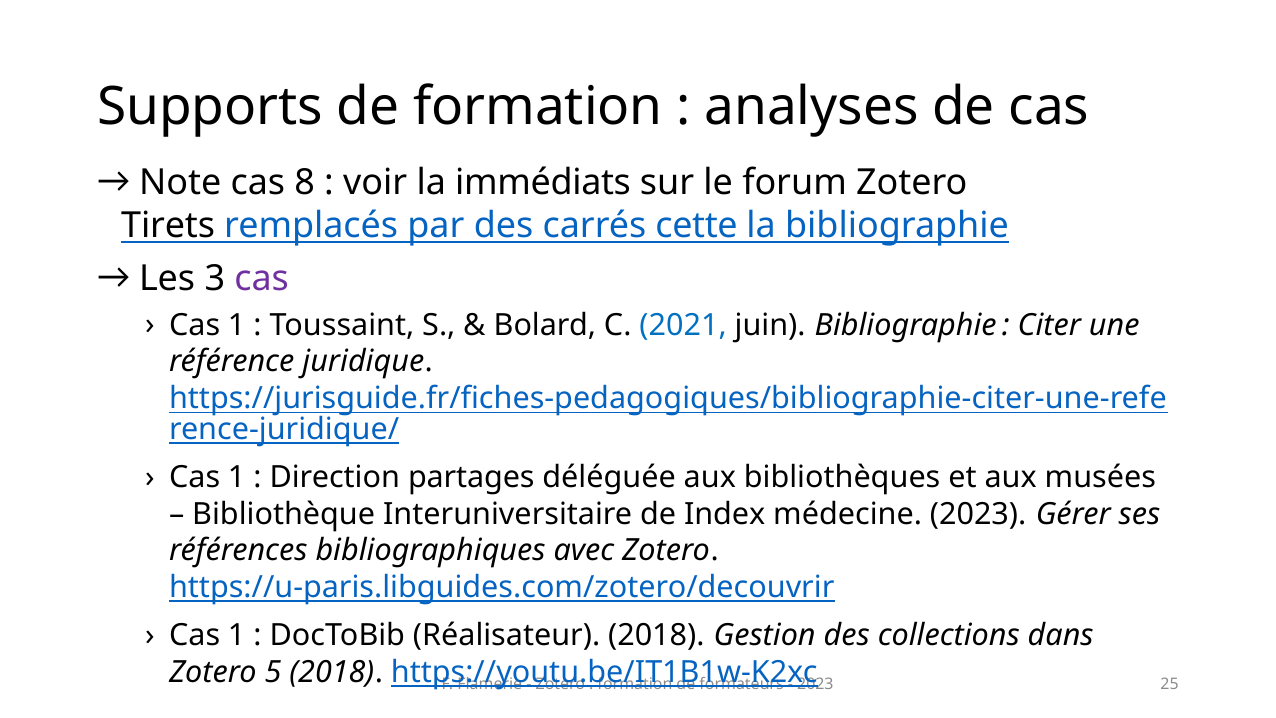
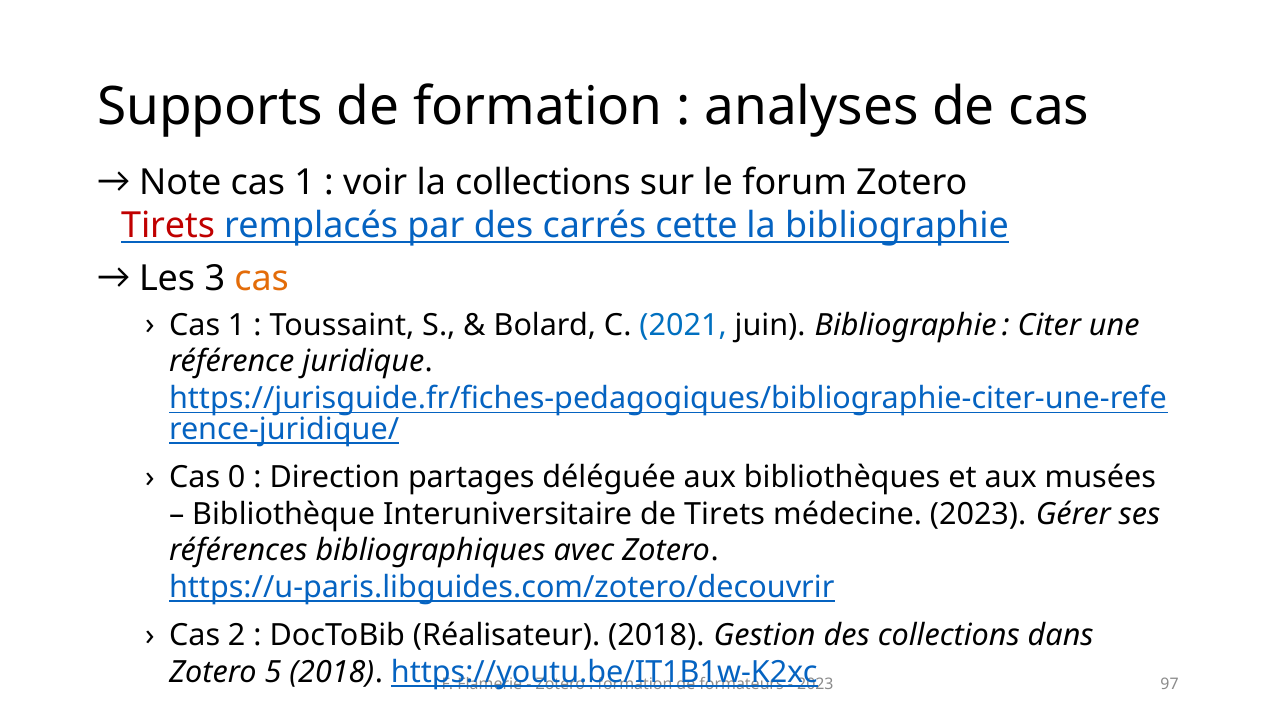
Note cas 8: 8 -> 1 (305, 182)
la immédiats: immédiats -> collections (543, 182)
Tirets colour: black -> red (168, 225)
cas colour: purple -> orange (262, 278)
1: 1 -> 0 (237, 477)
de Index: Index -> Tirets (725, 514)
1: 1 -> 2 (237, 635)
25: 25 -> 97 (1170, 684)
